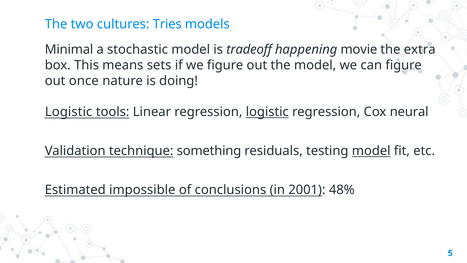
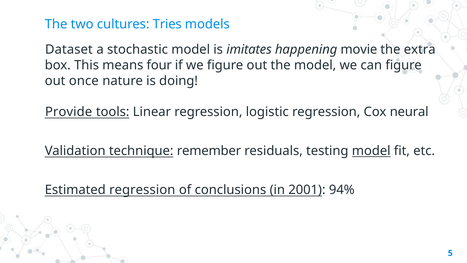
Minimal: Minimal -> Dataset (69, 50)
tradeoff: tradeoff -> imitates (249, 50)
sets: sets -> four (159, 65)
Logistic: Logistic -> Provide (69, 112)
logistic underline: present -> none (267, 112)
something: something -> remember (209, 151)
Estimated impossible: impossible -> regression (142, 190)
48%: 48% -> 94% (342, 190)
